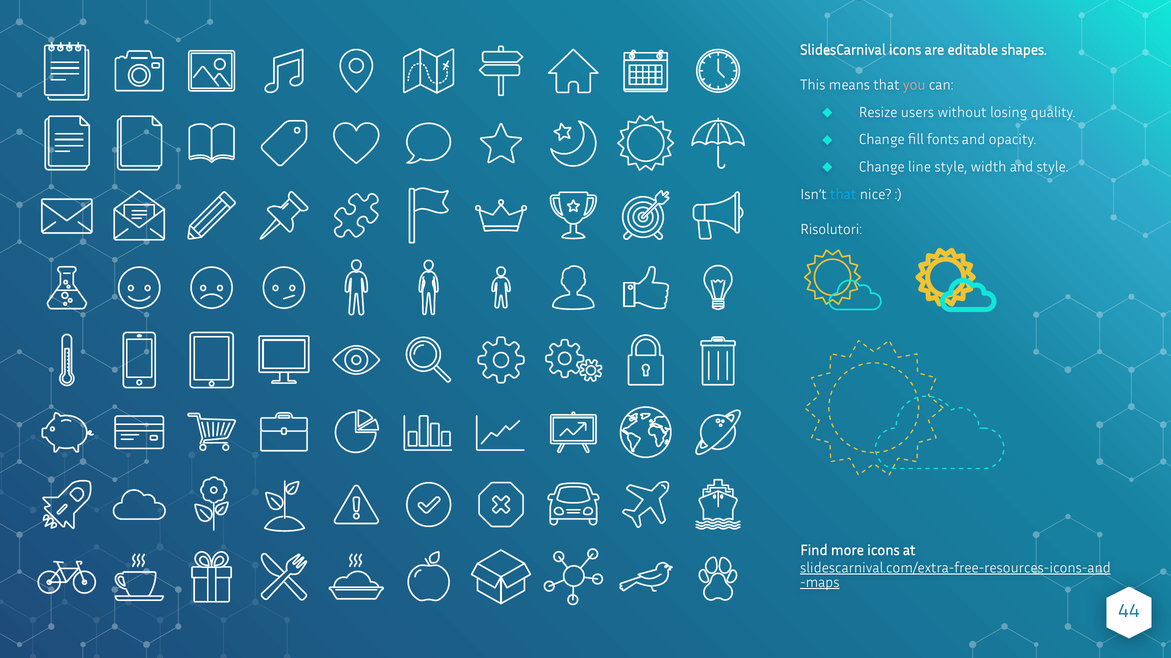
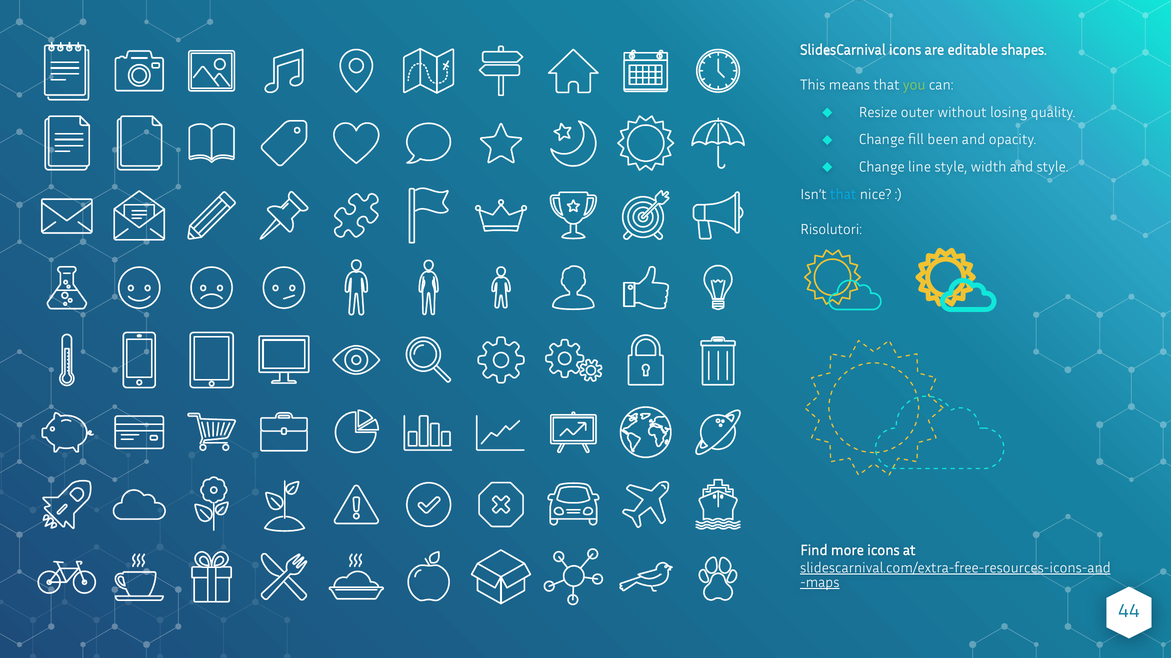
you colour: pink -> light green (914, 85)
users: users -> outer (918, 112)
fonts: fonts -> been (943, 140)
